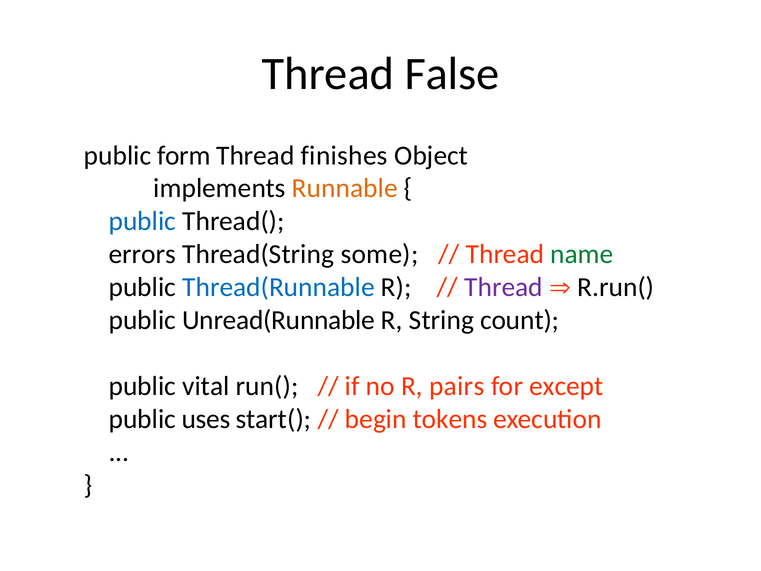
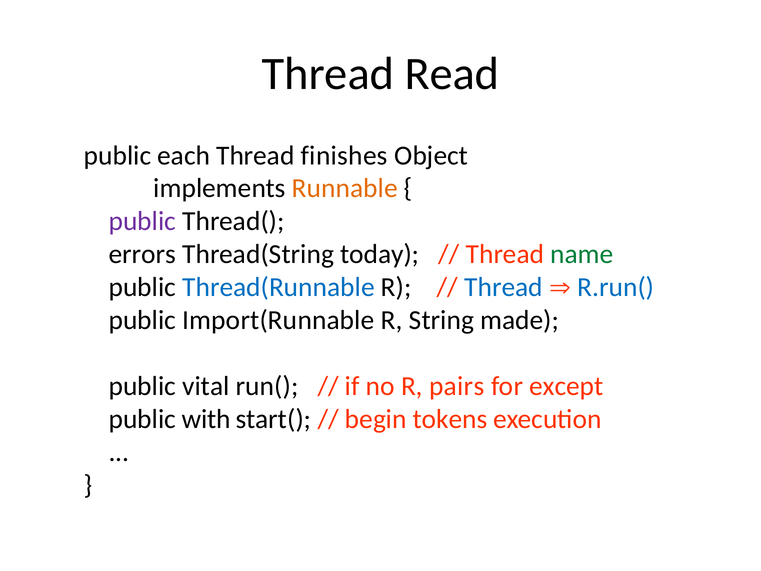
False: False -> Read (452, 74)
form: form -> each (184, 155)
public colour: blue -> purple (142, 221)
some: some -> today (380, 254)
Thread colour: purple -> blue (504, 287)
R.run( colour: black -> blue (616, 287)
Unread(Runnable: Unread(Runnable -> Import(Runnable (278, 320)
count: count -> made (520, 320)
uses: uses -> with (206, 419)
